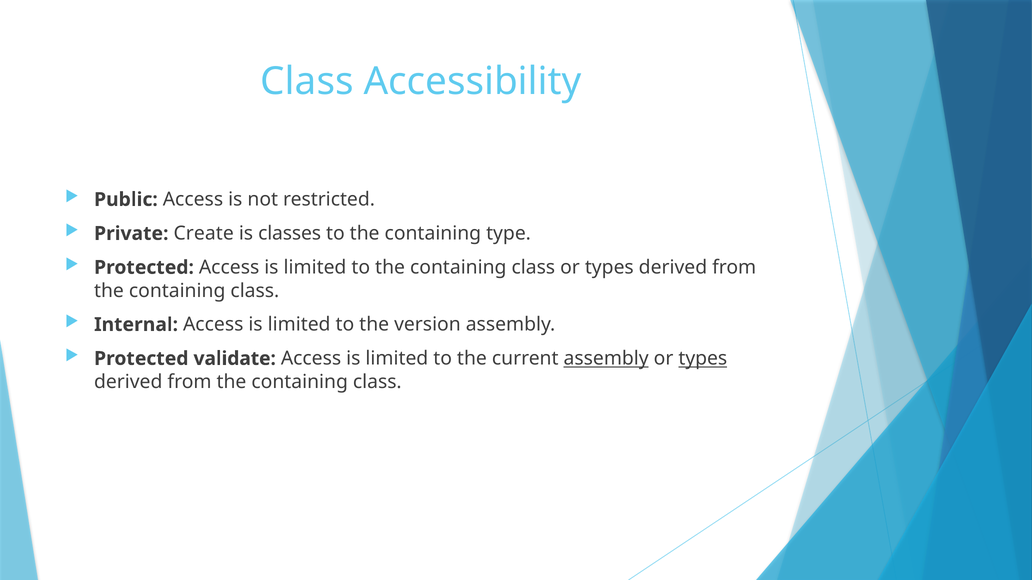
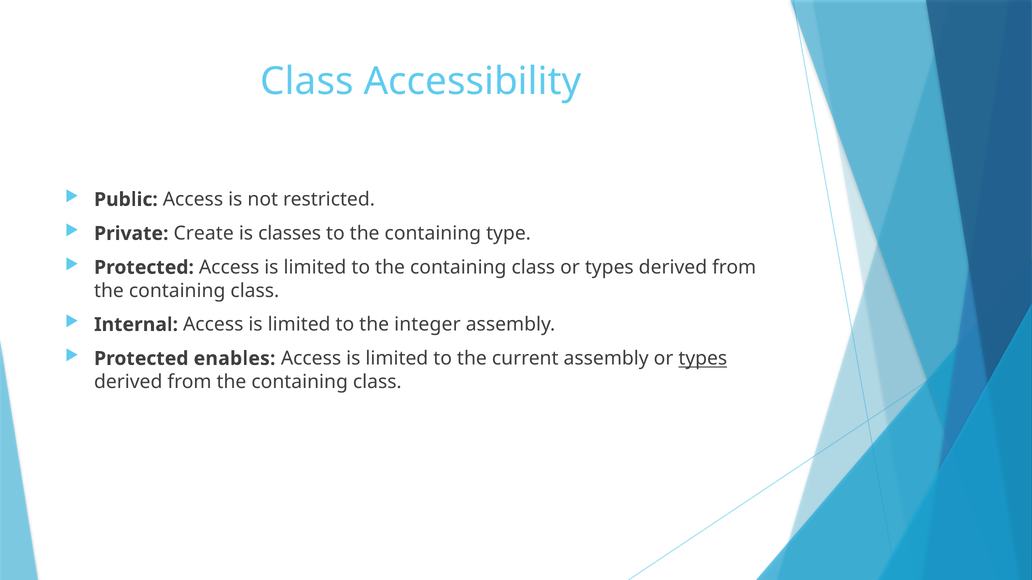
version: version -> integer (427, 325)
validate: validate -> enables (235, 359)
assembly underline: present -> none (606, 359)
